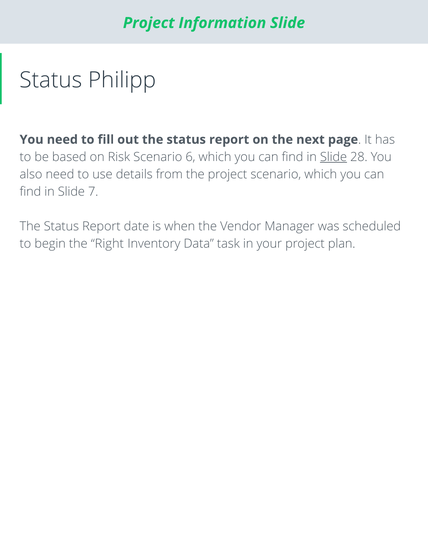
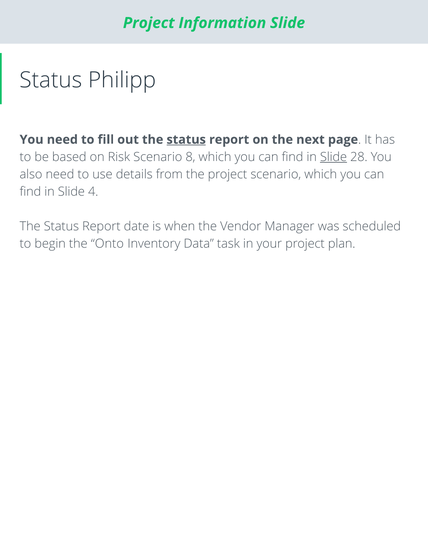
status underline: none -> present (186, 140)
6: 6 -> 8 (190, 157)
7: 7 -> 4 (93, 192)
Right: Right -> Onto (107, 244)
